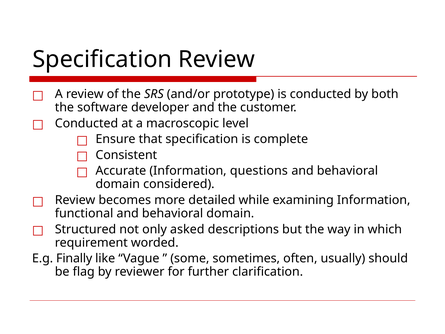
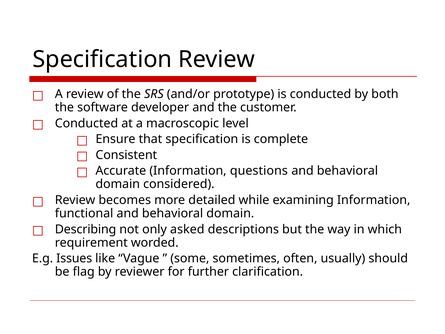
Structured: Structured -> Describing (86, 229)
Finally: Finally -> Issues (74, 258)
